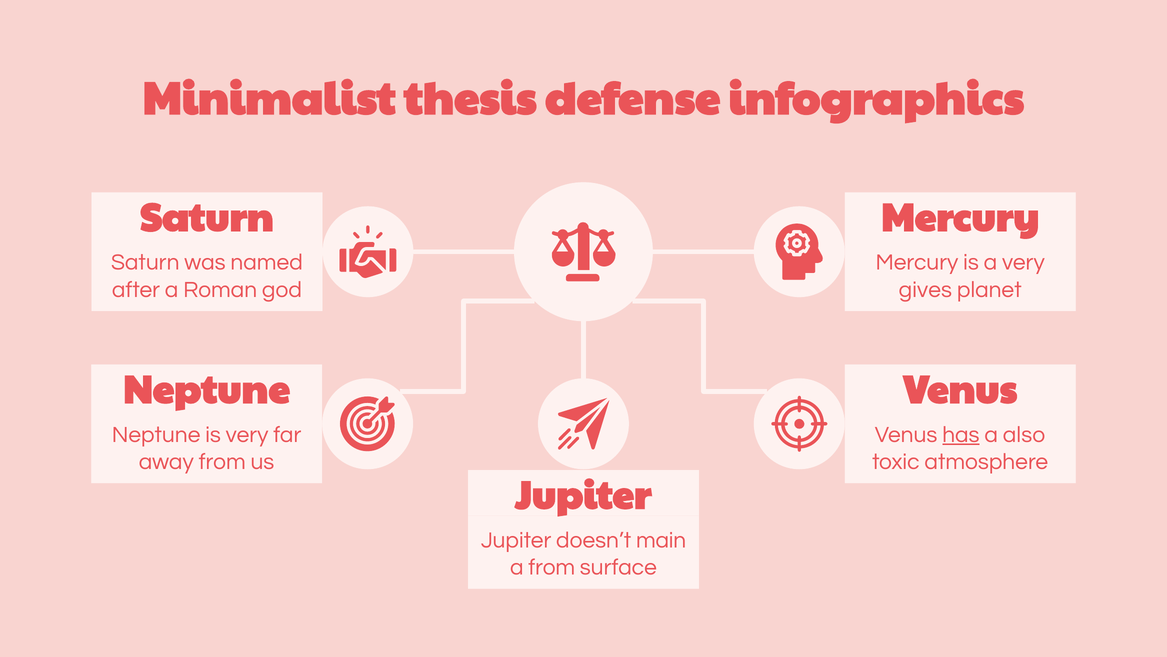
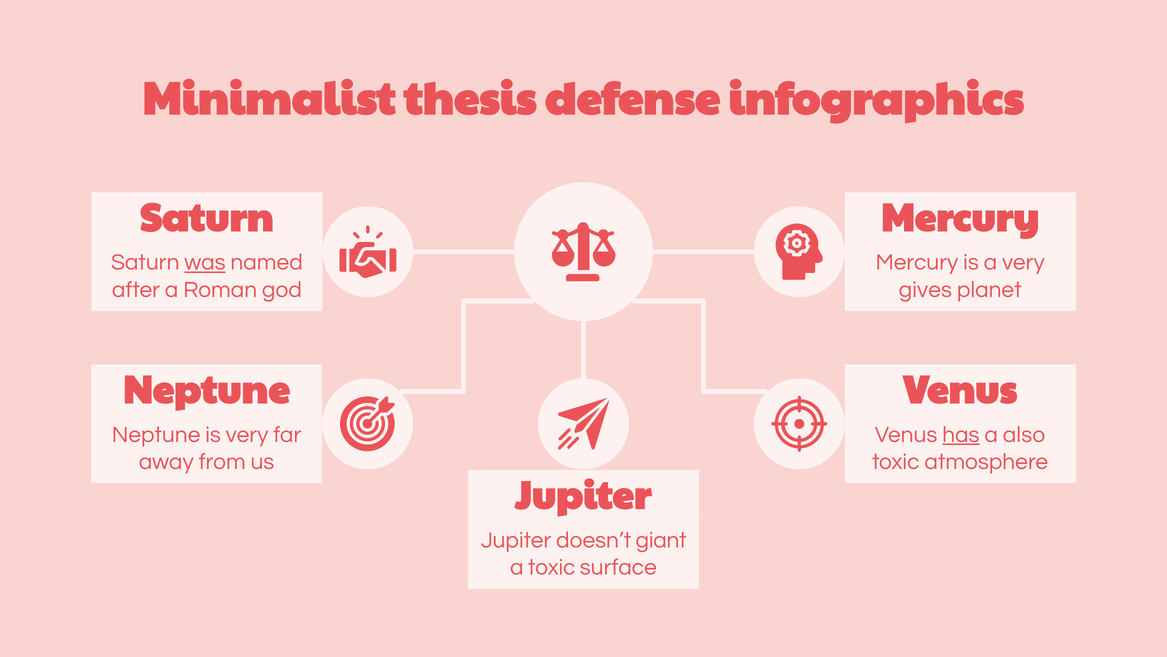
was underline: none -> present (205, 262)
main: main -> giant (661, 540)
a from: from -> toxic (552, 567)
